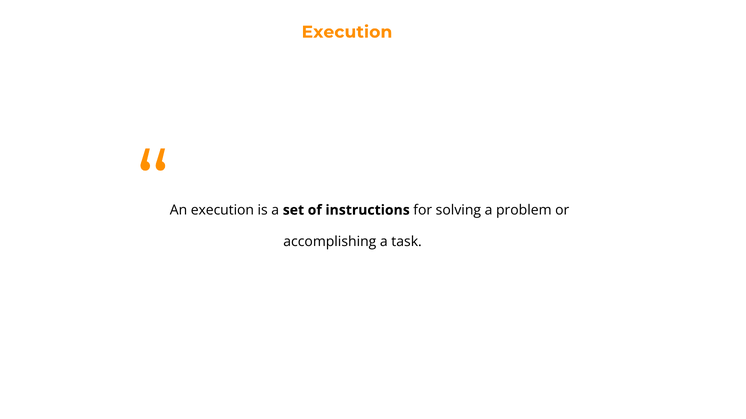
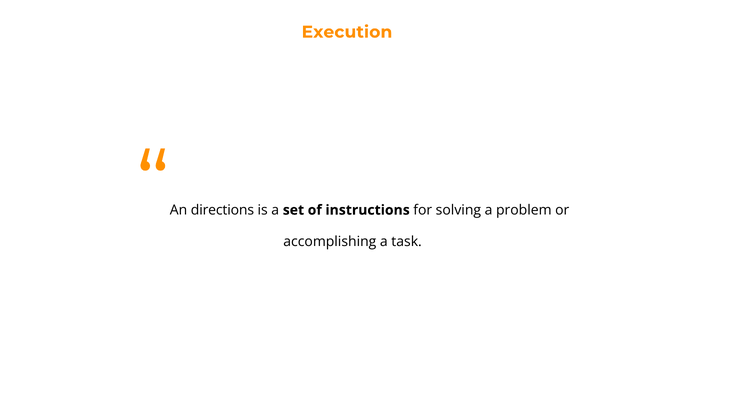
An execution: execution -> directions (222, 210)
